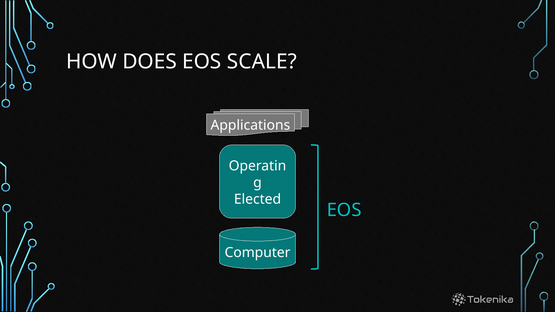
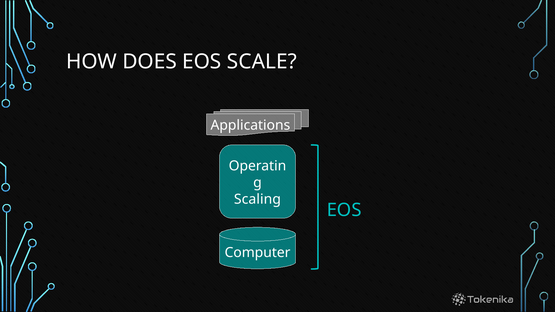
Elected: Elected -> Scaling (257, 199)
